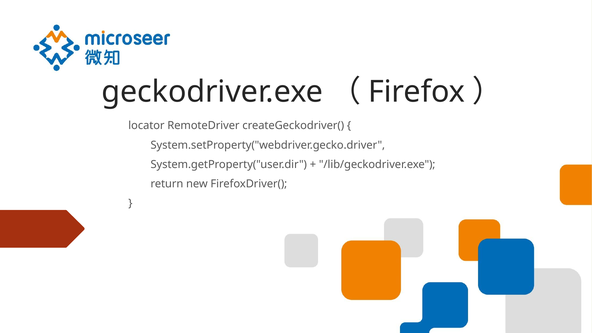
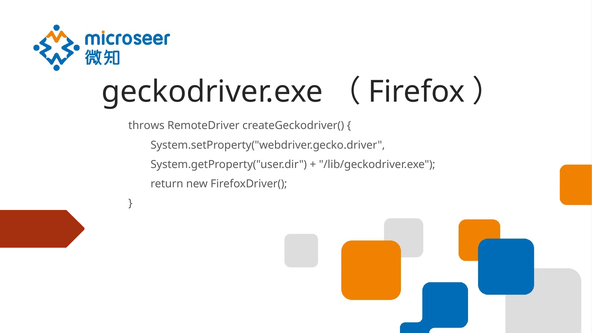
locator: locator -> throws (146, 126)
